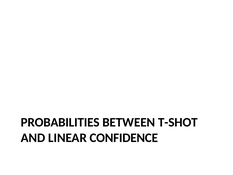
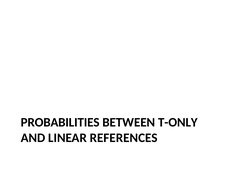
T-SHOT: T-SHOT -> T-ONLY (178, 122)
CONFIDENCE: CONFIDENCE -> REFERENCES (124, 138)
